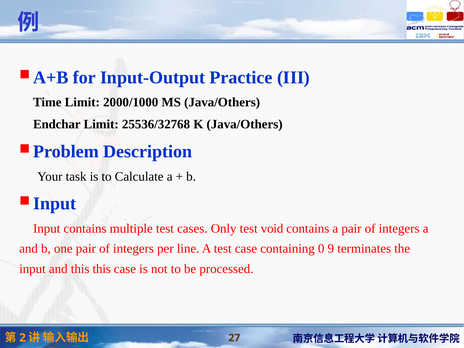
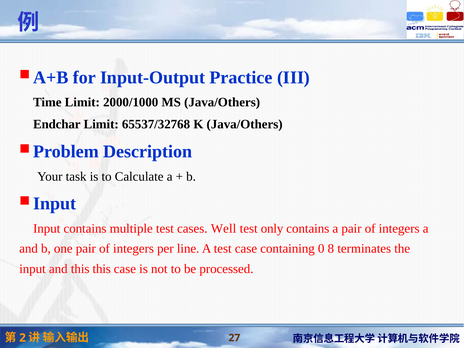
25536/32768: 25536/32768 -> 65537/32768 (156, 124)
Only: Only -> Well (224, 228)
void: void -> only (272, 228)
9: 9 -> 8 (331, 249)
